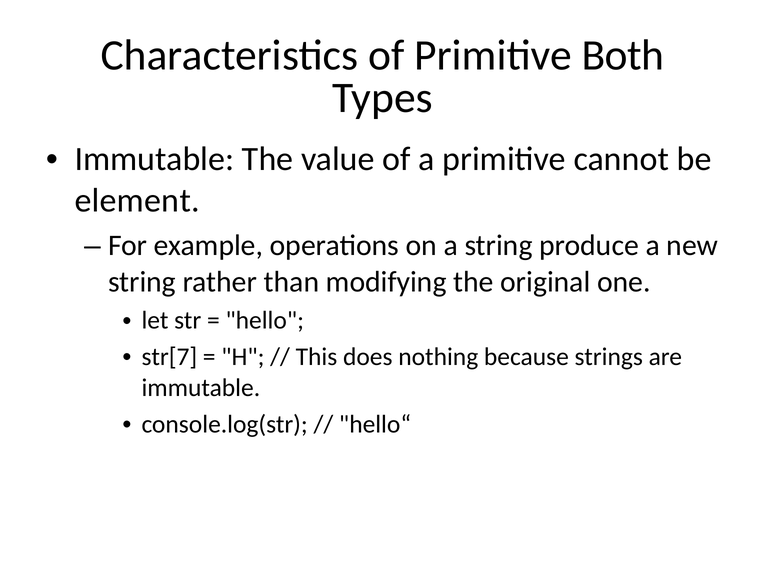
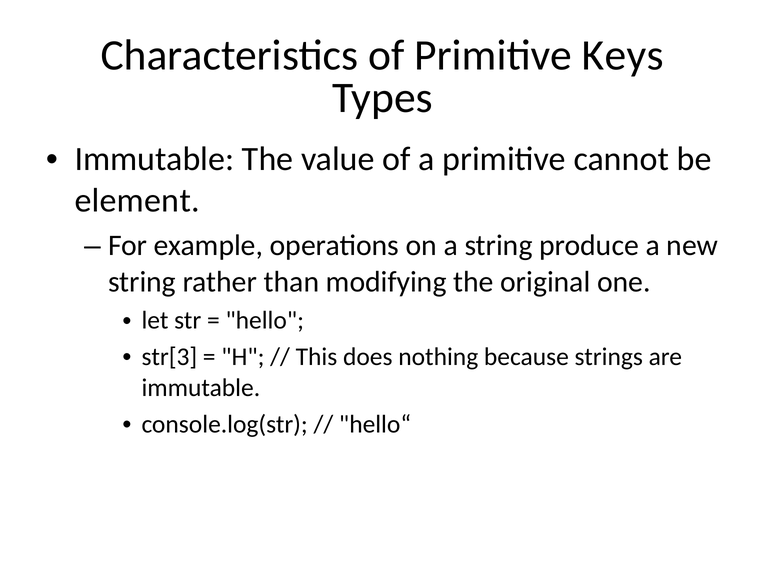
Both: Both -> Keys (623, 55)
str[7: str[7 -> str[3 (169, 357)
